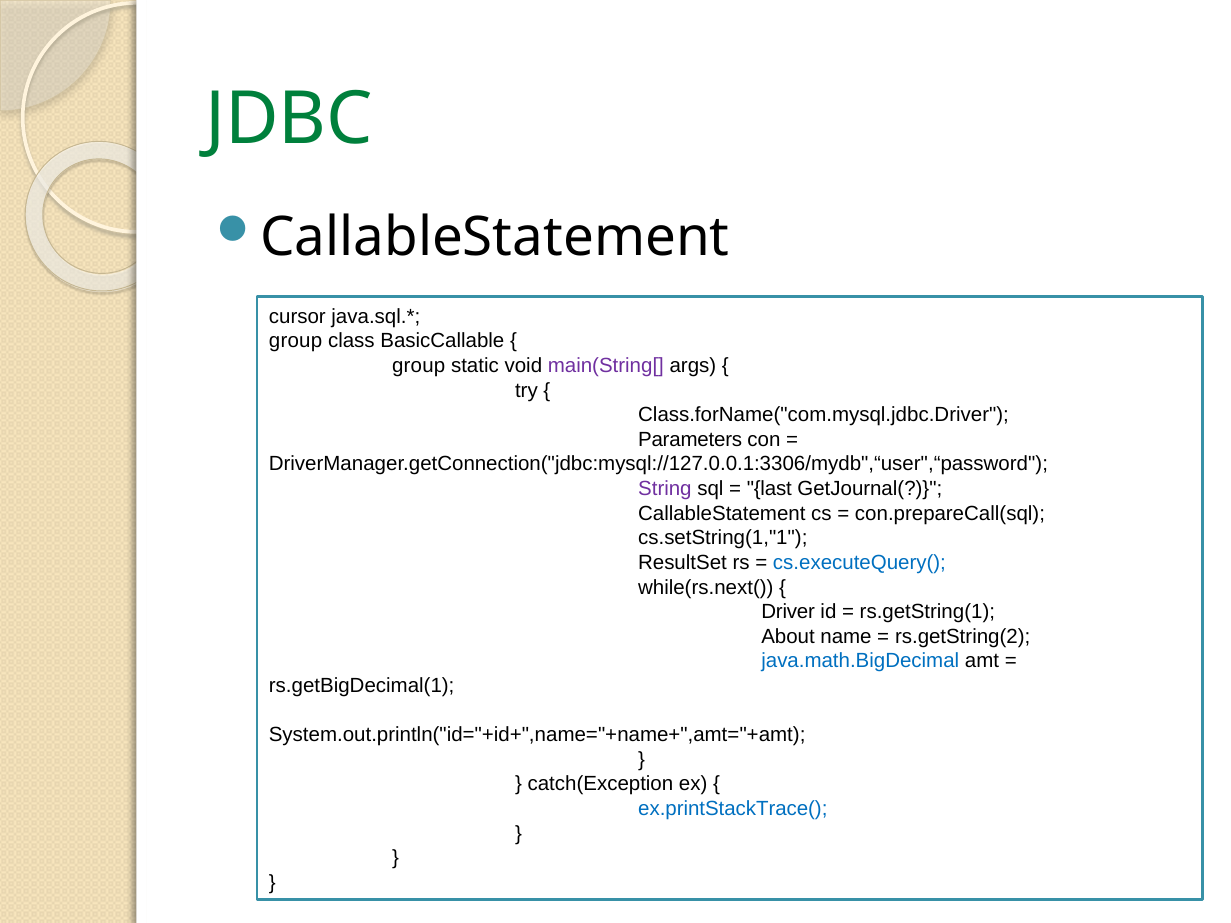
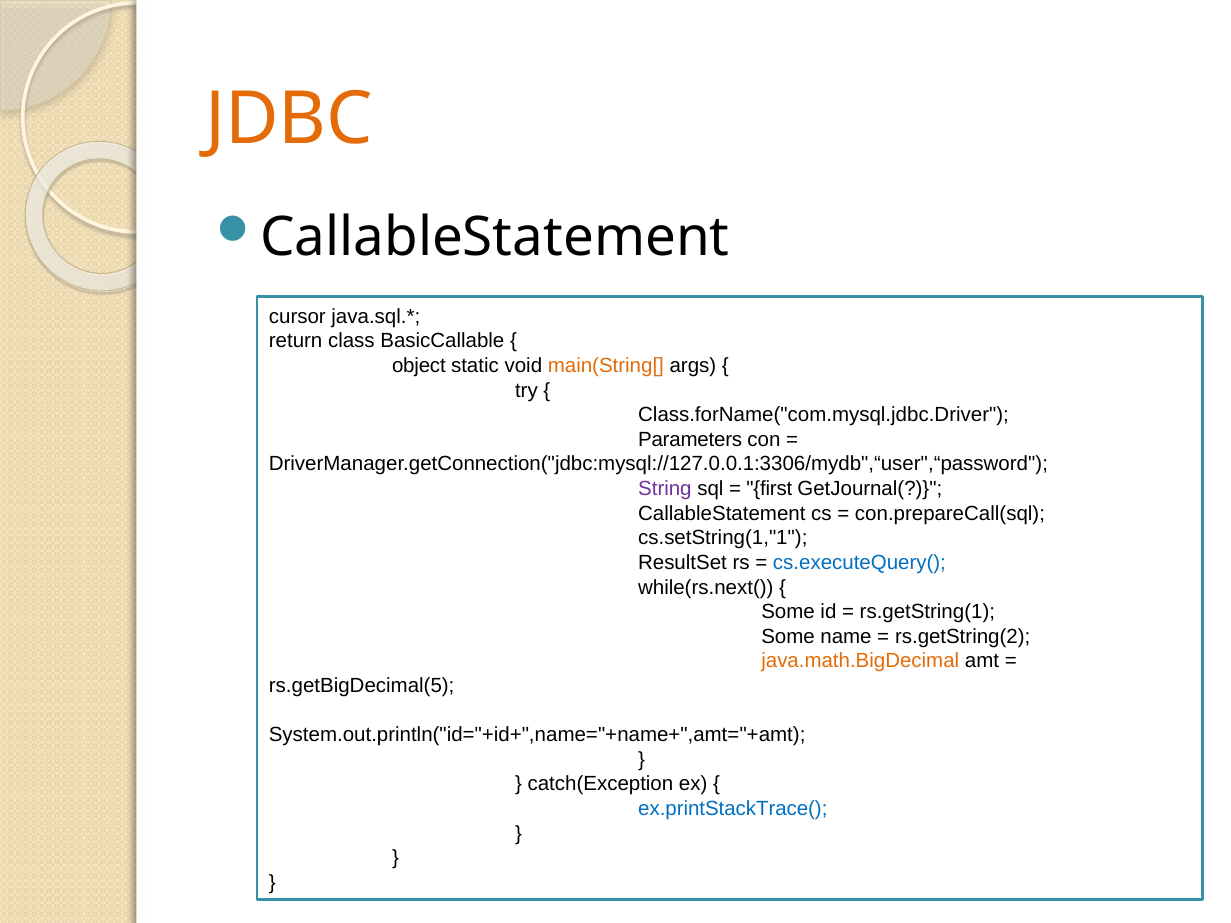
JDBC colour: green -> orange (289, 119)
group: group -> return (296, 341)
group: group -> object (419, 366)
main(String[ colour: purple -> orange (606, 366)
last: last -> first (769, 489)
Driver: Driver -> Some (788, 612)
About: About -> Some (788, 637)
java.math.BigDecimal colour: blue -> orange (860, 661)
rs.getBigDecimal(1: rs.getBigDecimal(1 -> rs.getBigDecimal(5 (362, 686)
